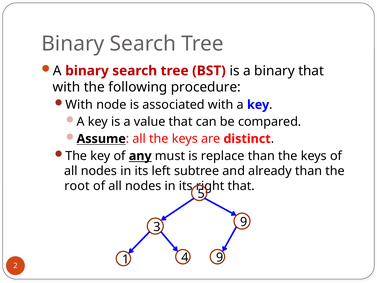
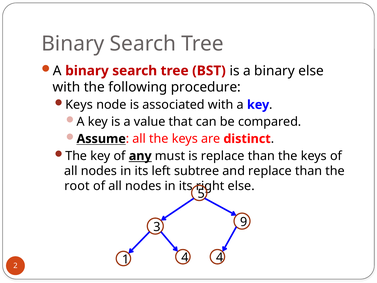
binary that: that -> else (311, 71)
With: With -> Keys (79, 105)
and already: already -> replace (270, 171)
that: that -> else (241, 186)
4 9: 9 -> 4 (220, 257)
